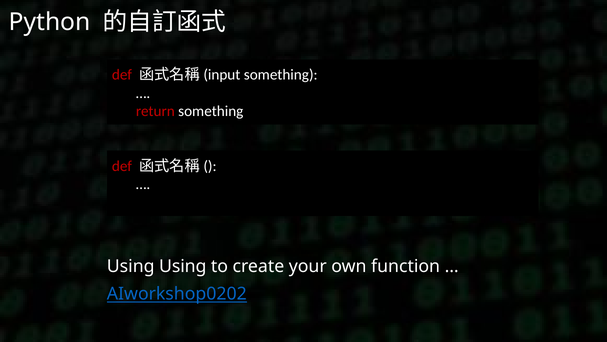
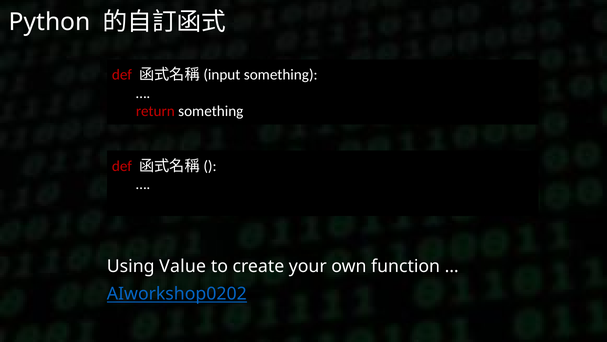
Using Using: Using -> Value (183, 266)
